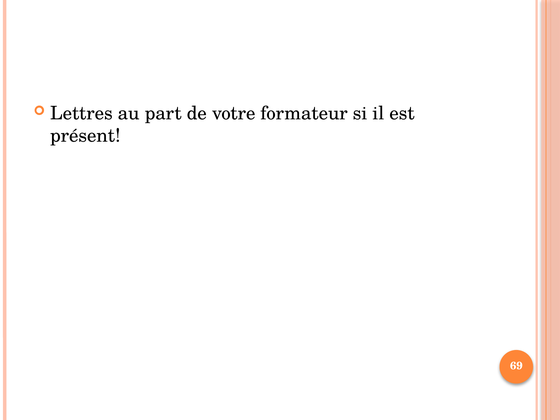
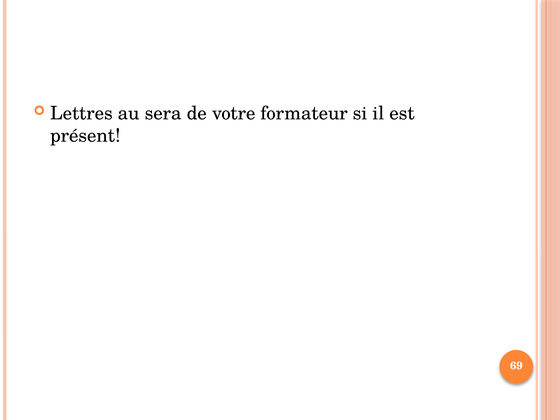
part: part -> sera (163, 113)
